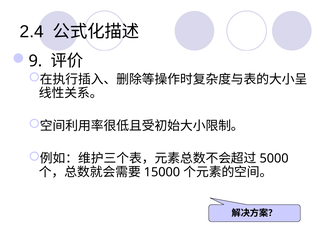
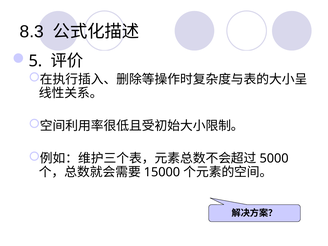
2.4: 2.4 -> 8.3 (32, 32)
9: 9 -> 5 (35, 61)
